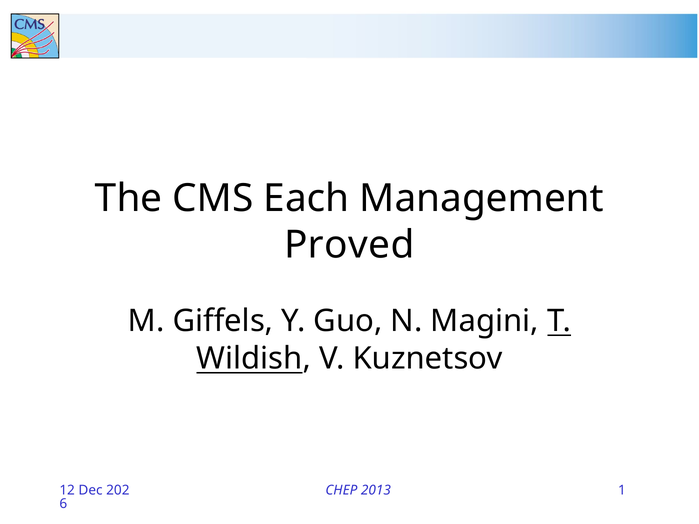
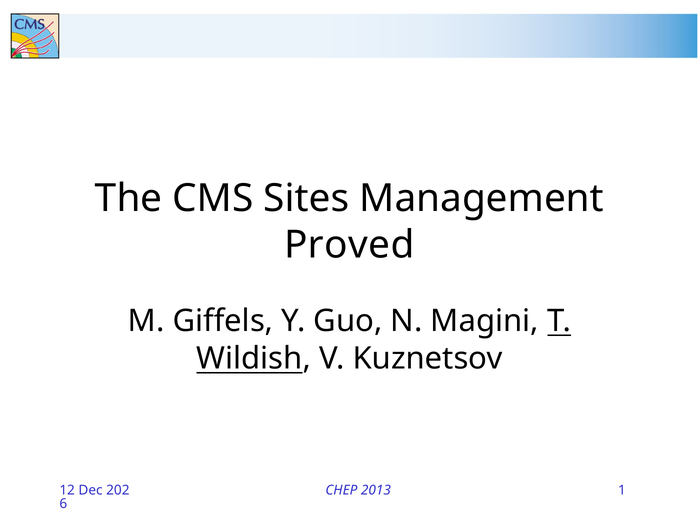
Each: Each -> Sites (306, 198)
